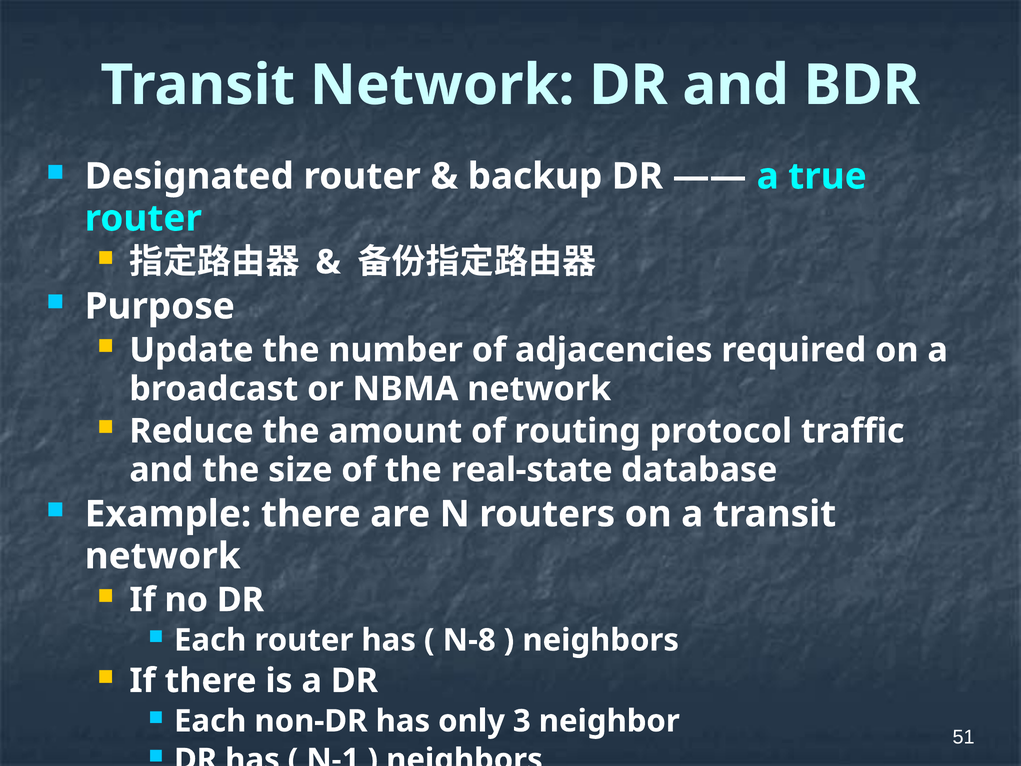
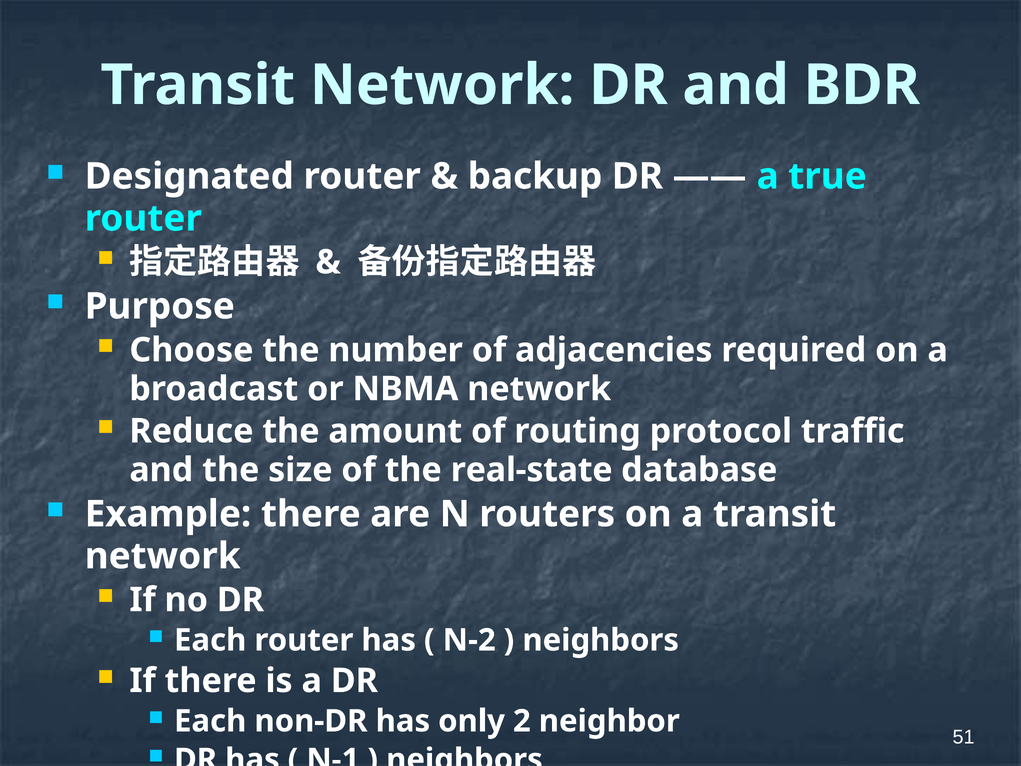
Update: Update -> Choose (191, 350)
N-8: N-8 -> N-2 (469, 640)
3: 3 -> 2 (522, 721)
